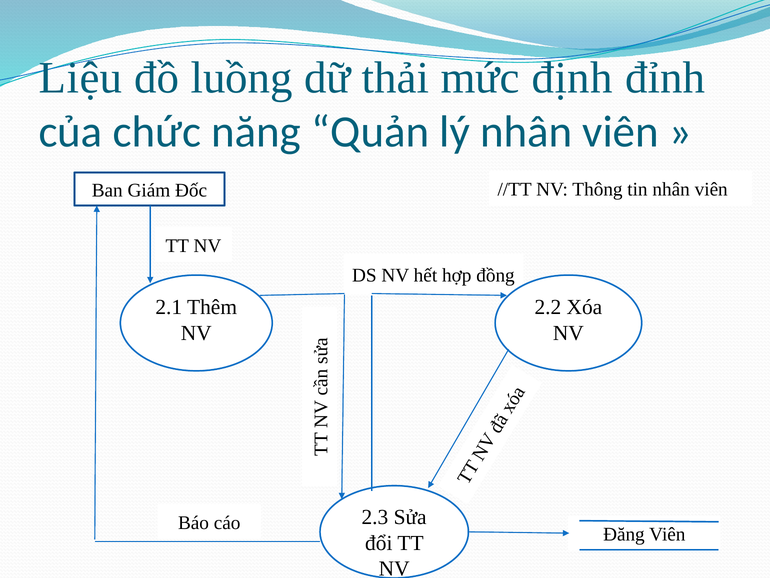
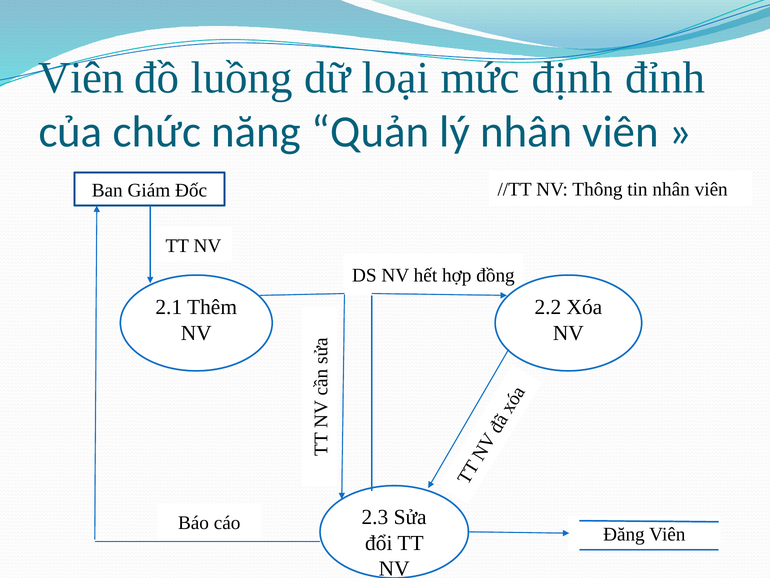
Liệu: Liệu -> Viên (81, 78)
thải: thải -> loại (396, 78)
